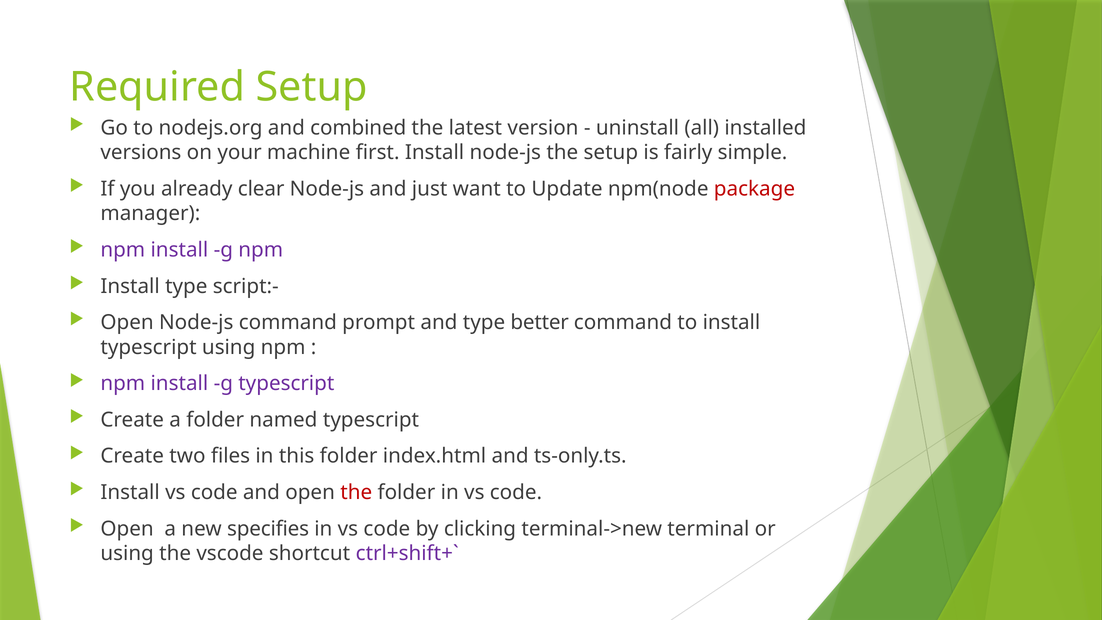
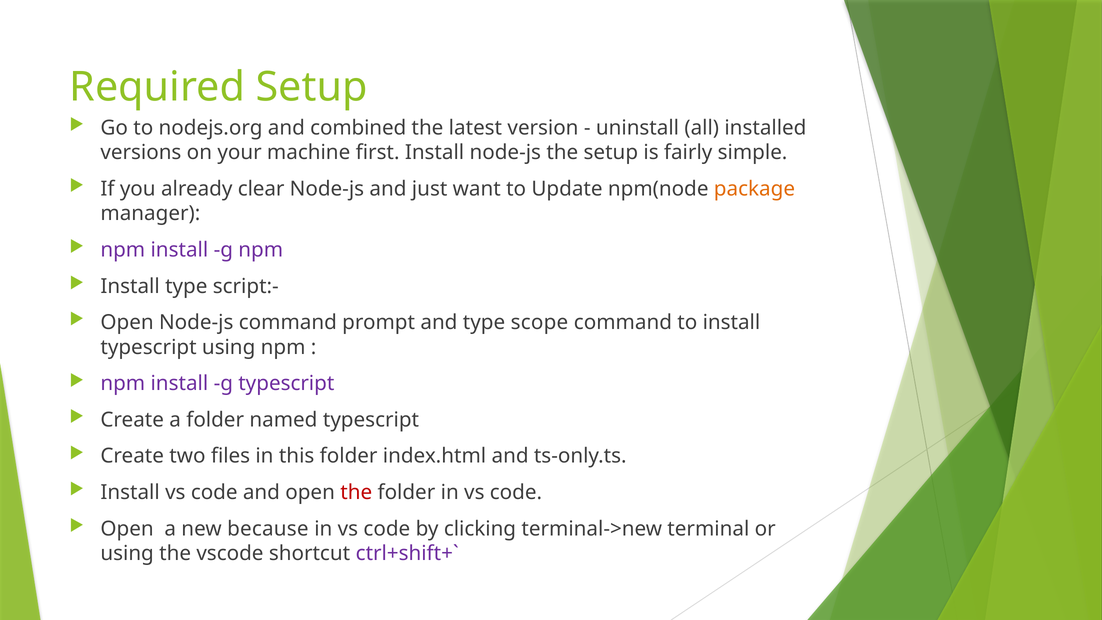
package colour: red -> orange (754, 189)
better: better -> scope (539, 322)
specifies: specifies -> because (268, 529)
